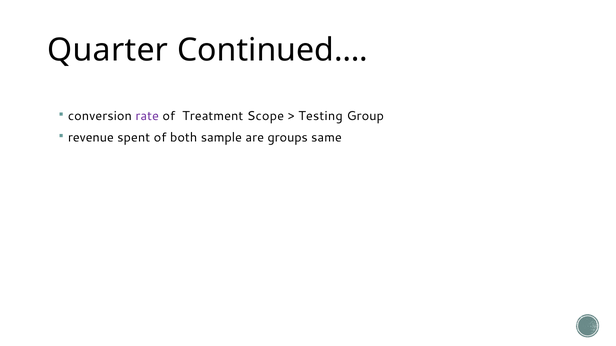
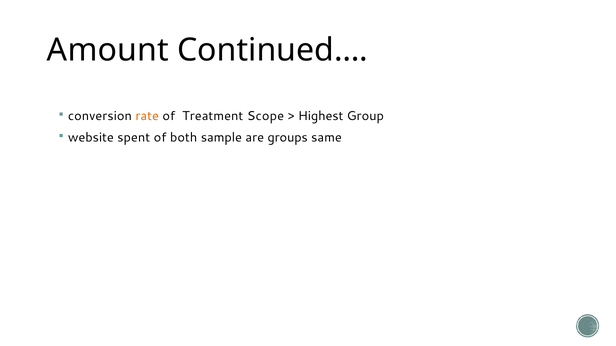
Quarter: Quarter -> Amount (108, 50)
rate colour: purple -> orange (147, 116)
Testing: Testing -> Highest (321, 116)
revenue: revenue -> website (91, 138)
